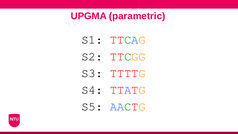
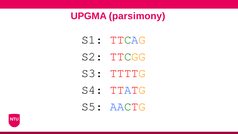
parametric: parametric -> parsimony (137, 16)
